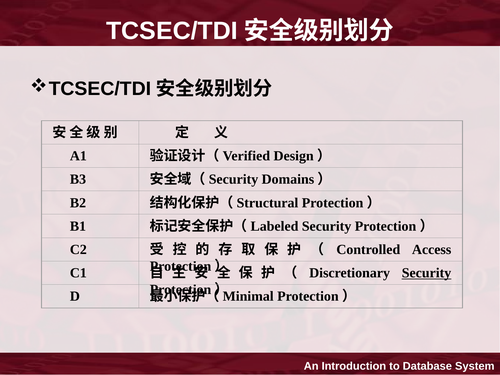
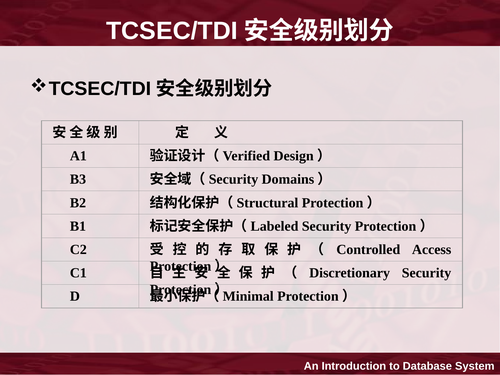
Security underline: present -> none (427, 273)
